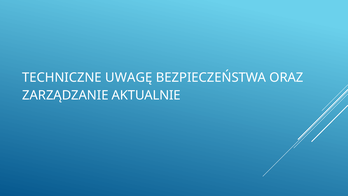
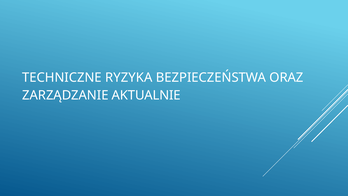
UWAGĘ: UWAGĘ -> RYZYKA (129, 77)
